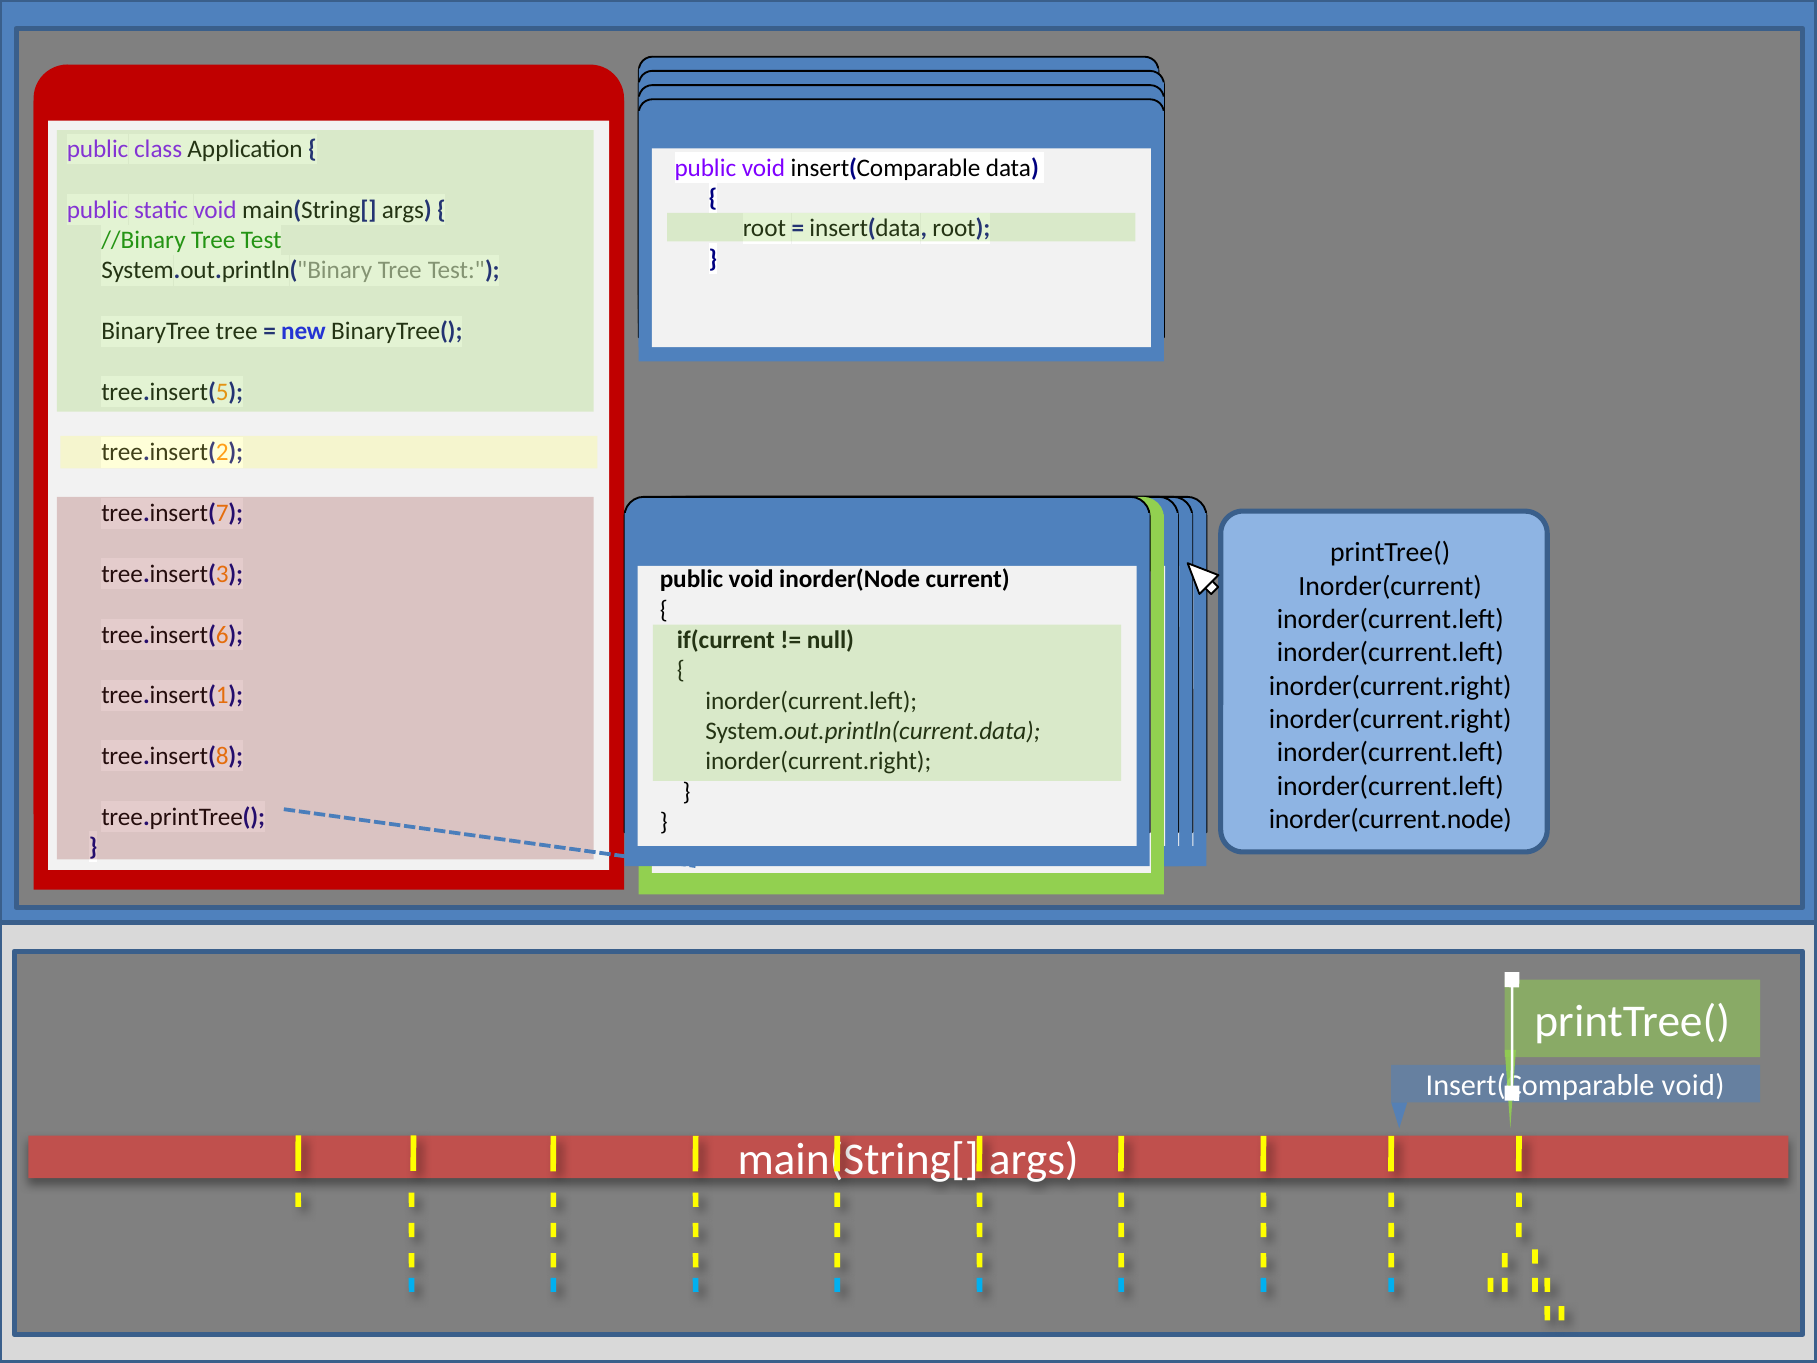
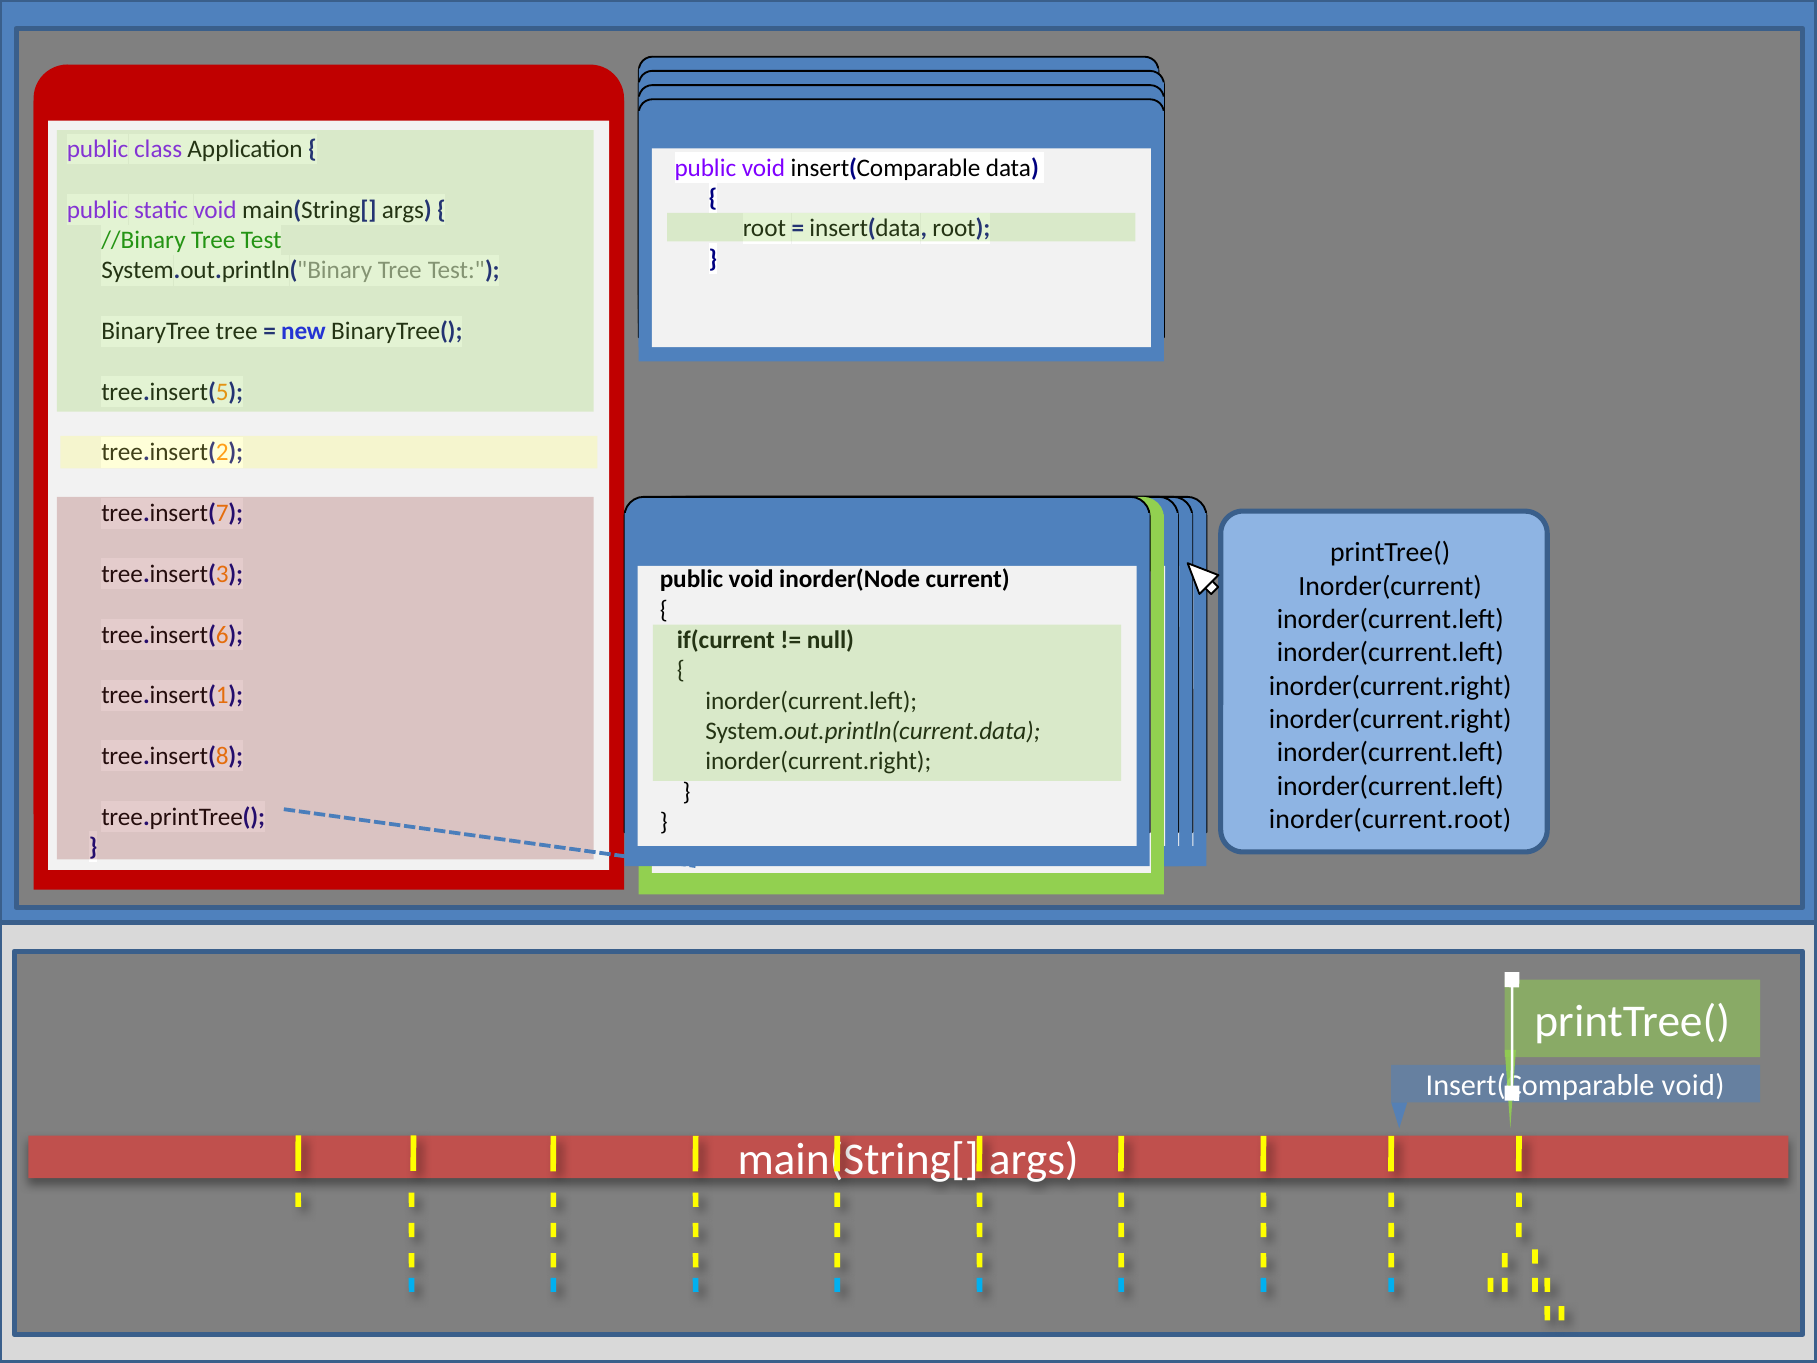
inorder(current.node: inorder(current.node -> inorder(current.root (1390, 819)
